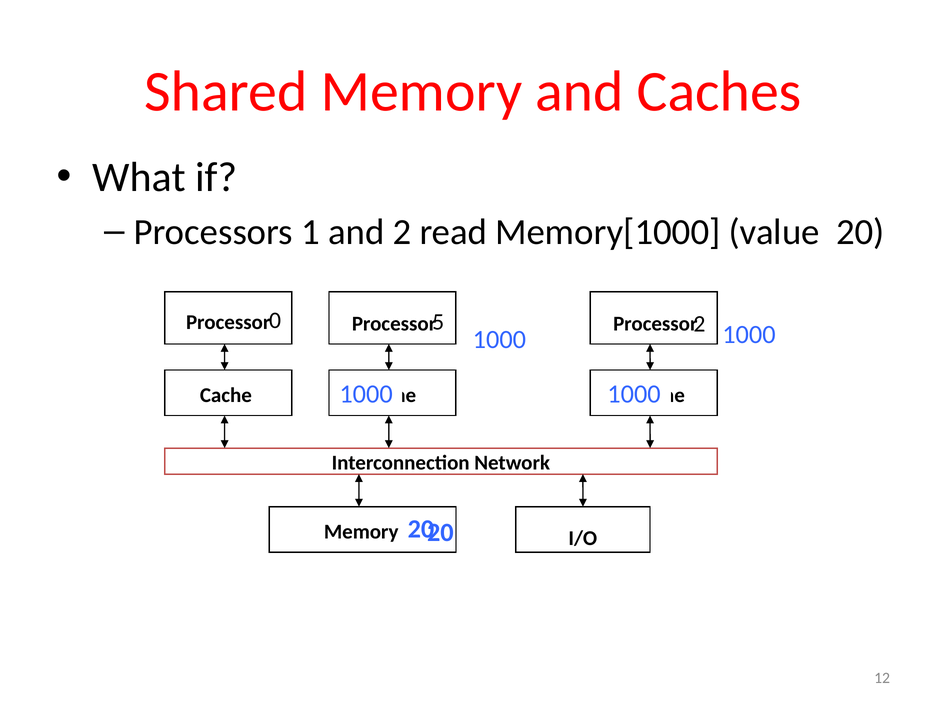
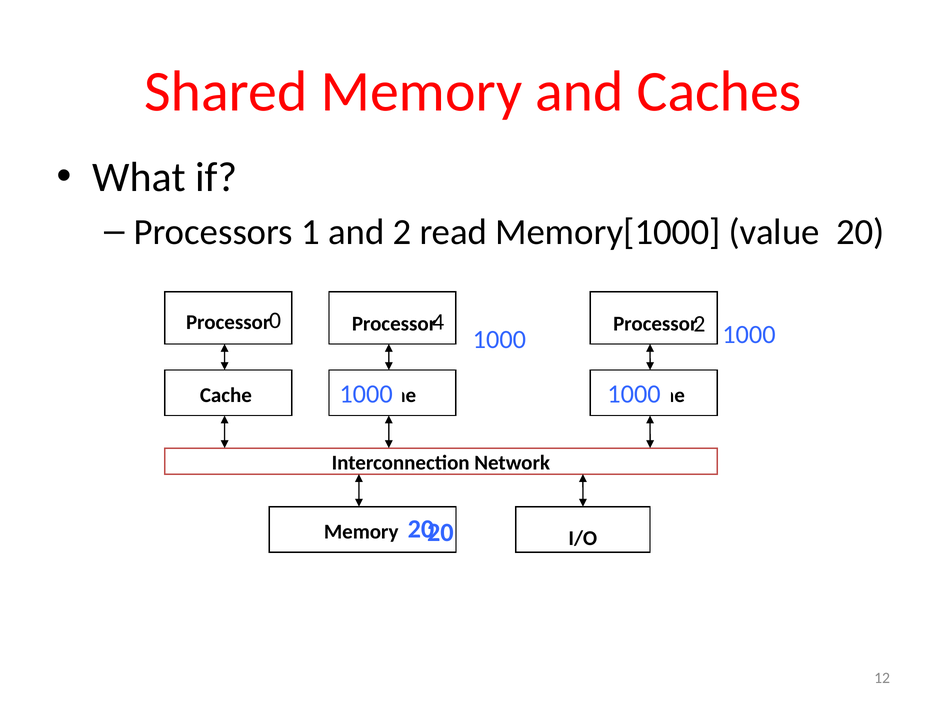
5: 5 -> 4 (438, 322)
